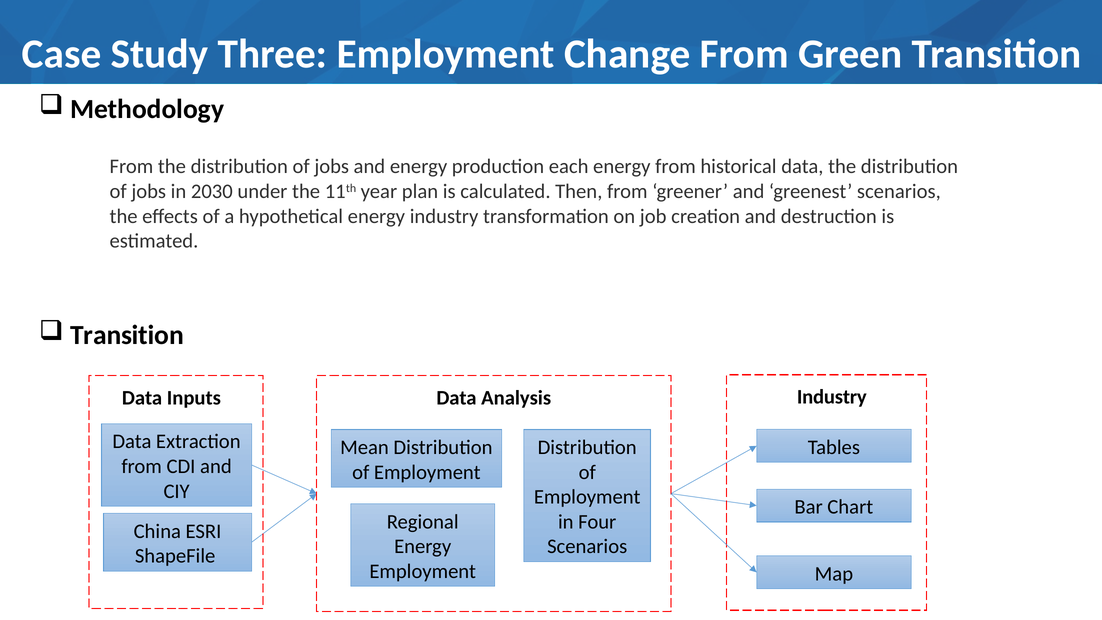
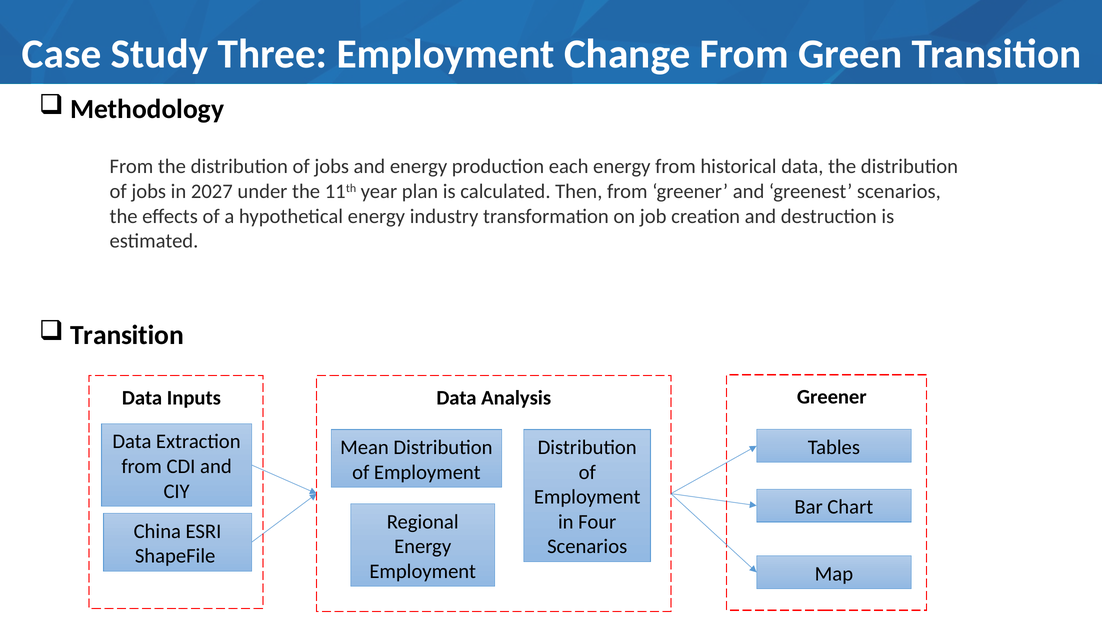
2030: 2030 -> 2027 (212, 191)
Inputs Industry: Industry -> Greener (832, 397)
